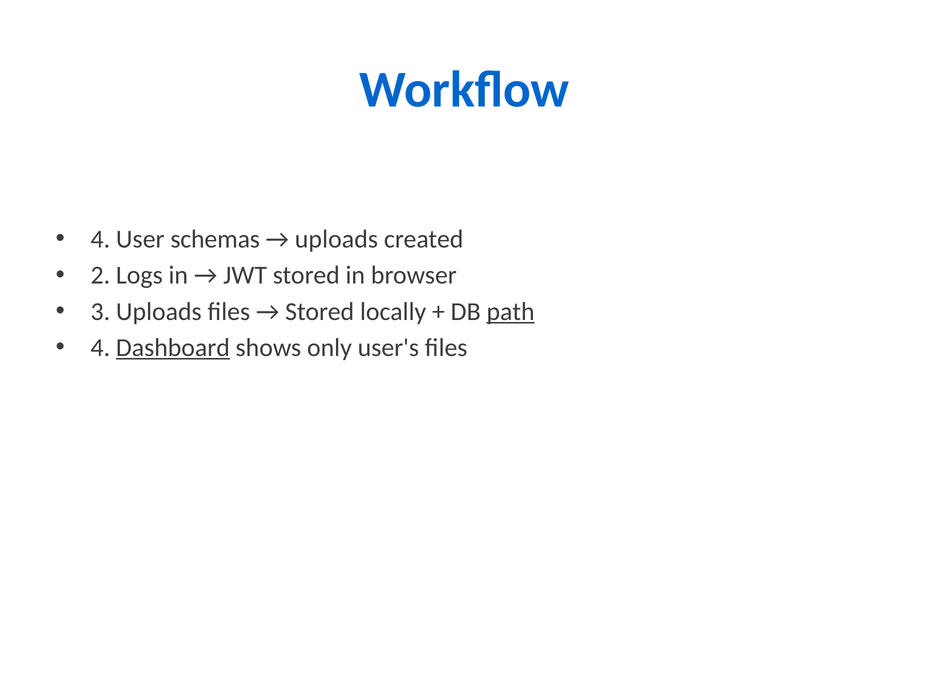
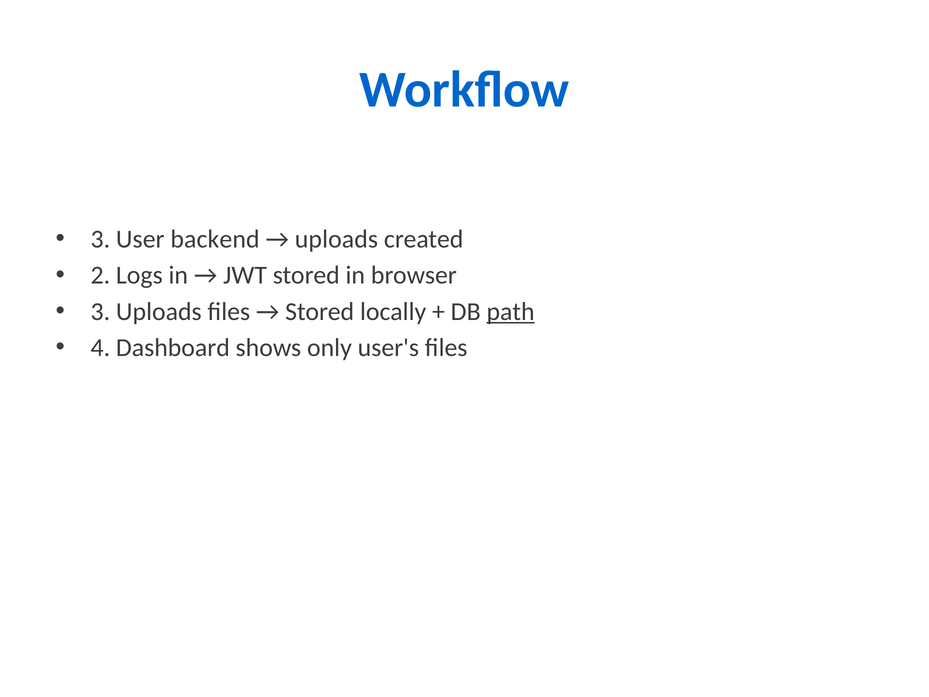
4: 4 -> 3 (100, 239)
schemas: schemas -> backend (215, 239)
Dashboard underline: present -> none (173, 348)
